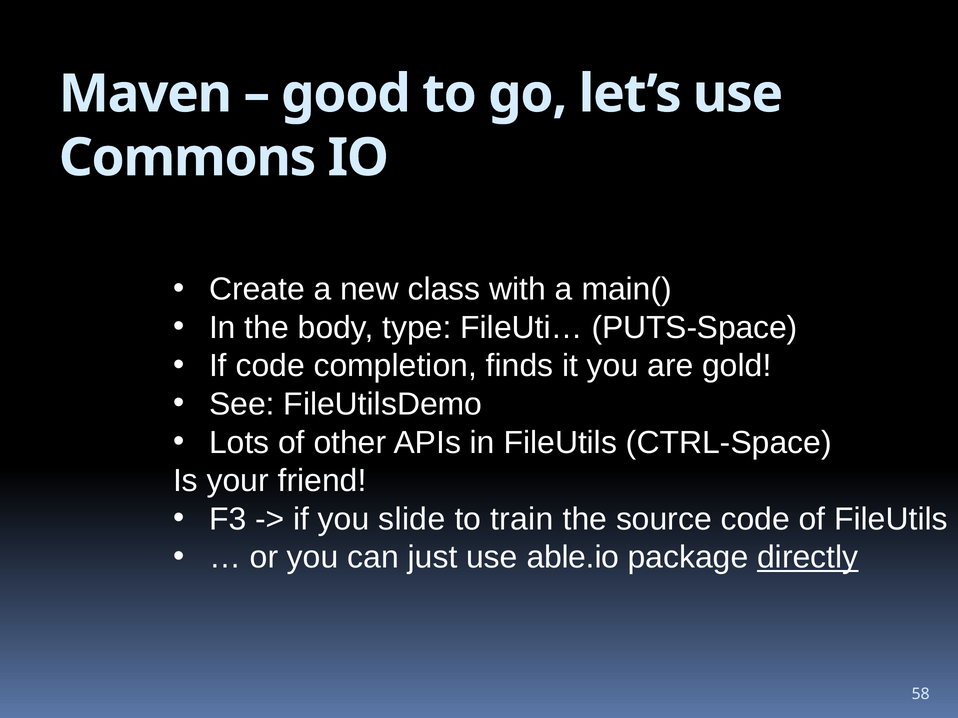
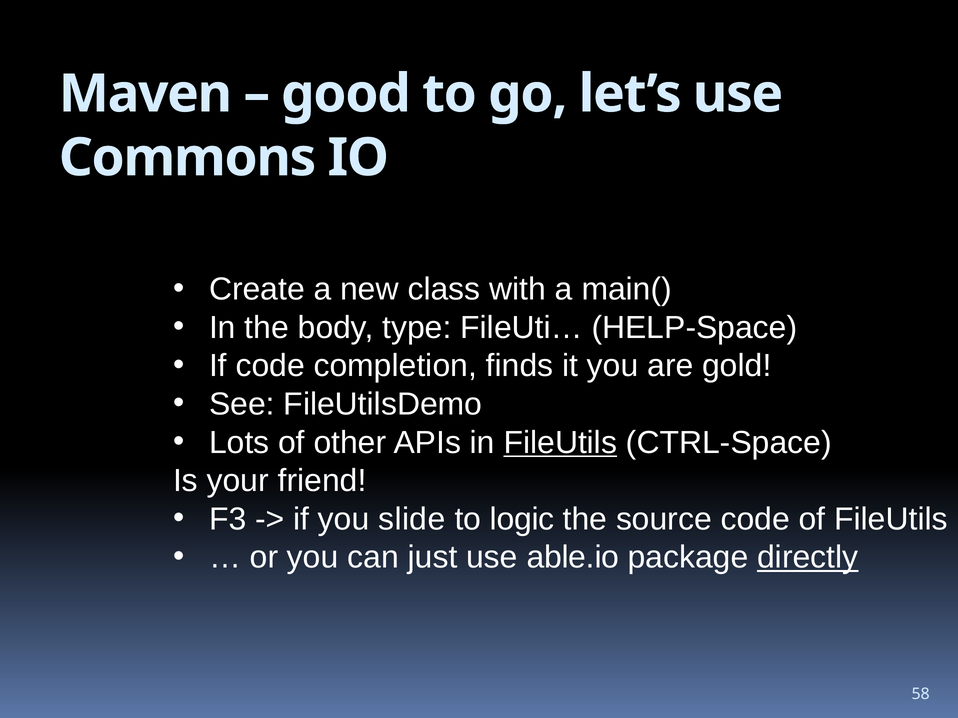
PUTS-Space: PUTS-Space -> HELP-Space (694, 328)
FileUtils underline: none -> present (560, 443)
train: train -> logic (522, 519)
